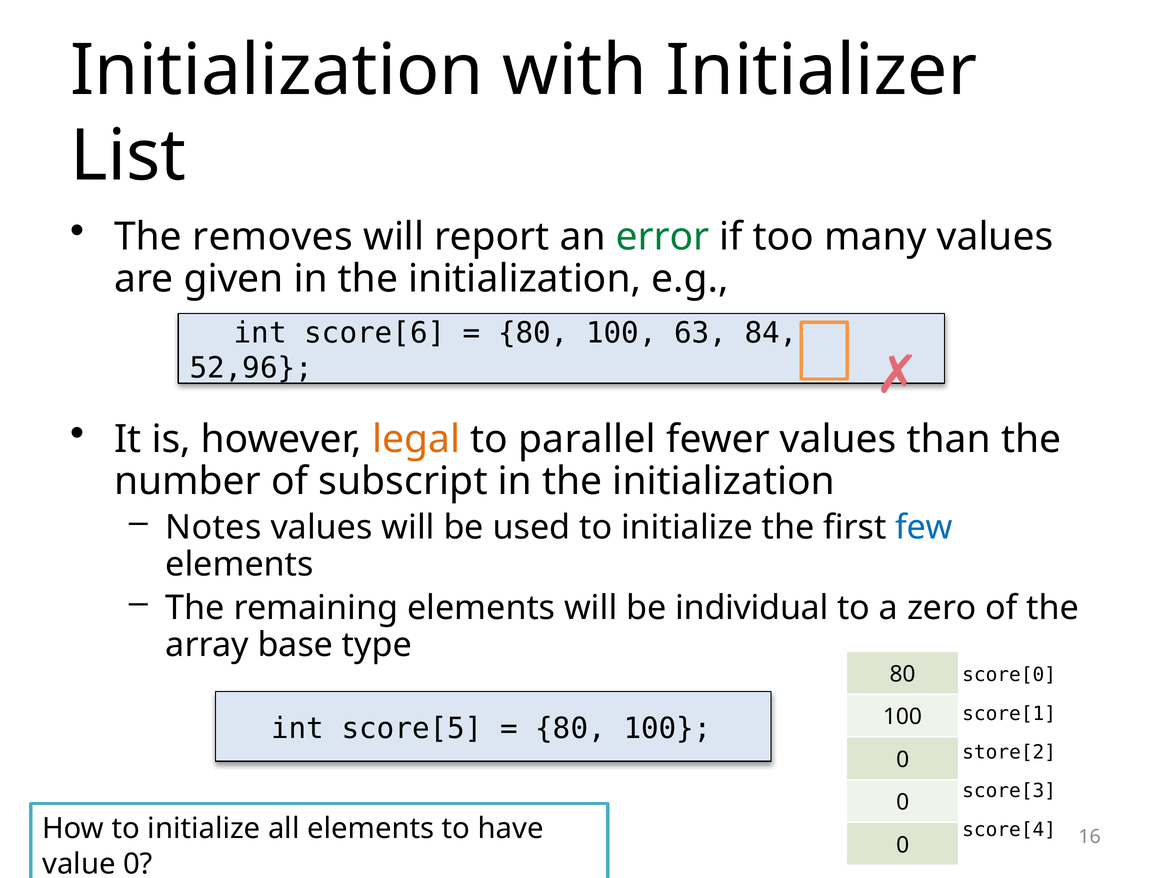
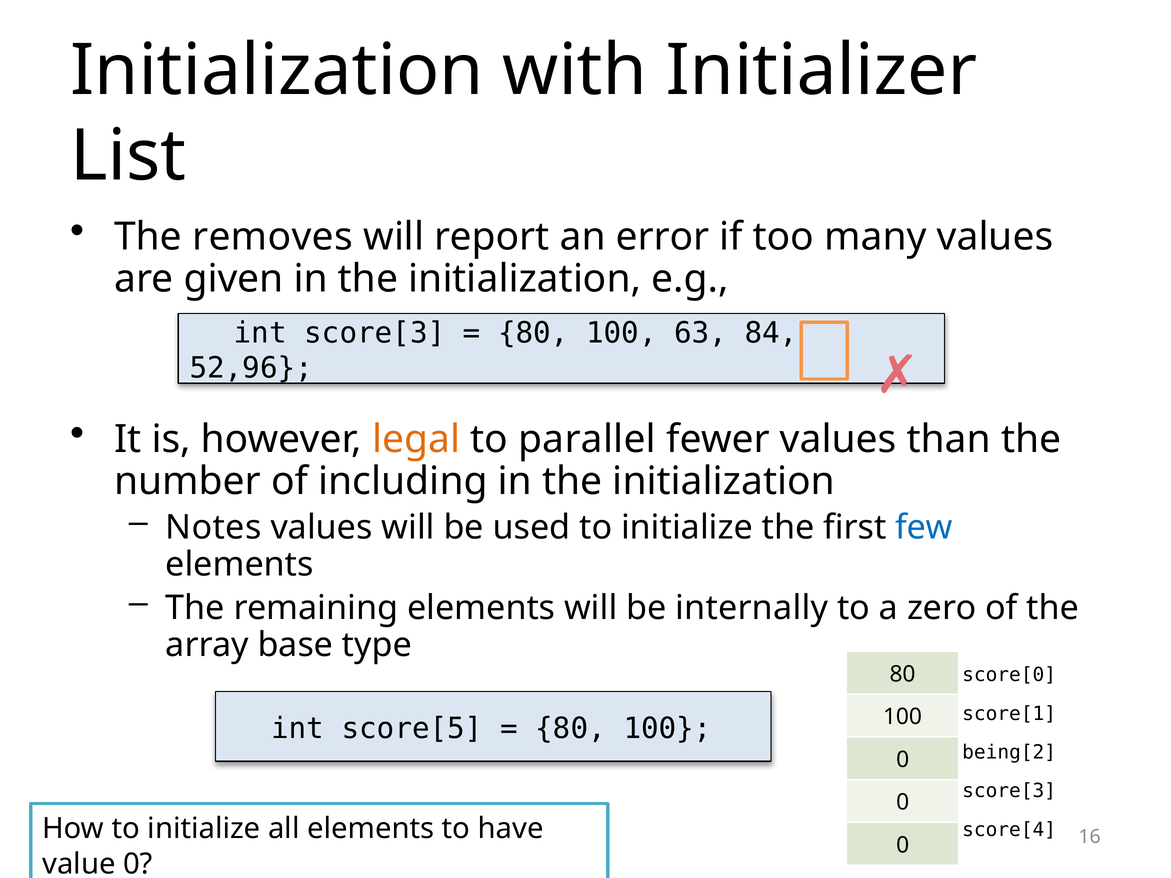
error colour: green -> black (663, 237)
int score[6: score[6 -> score[3 (375, 333)
subscript: subscript -> including (403, 482)
individual: individual -> internally (752, 608)
store[2: store[2 -> being[2 (1009, 753)
